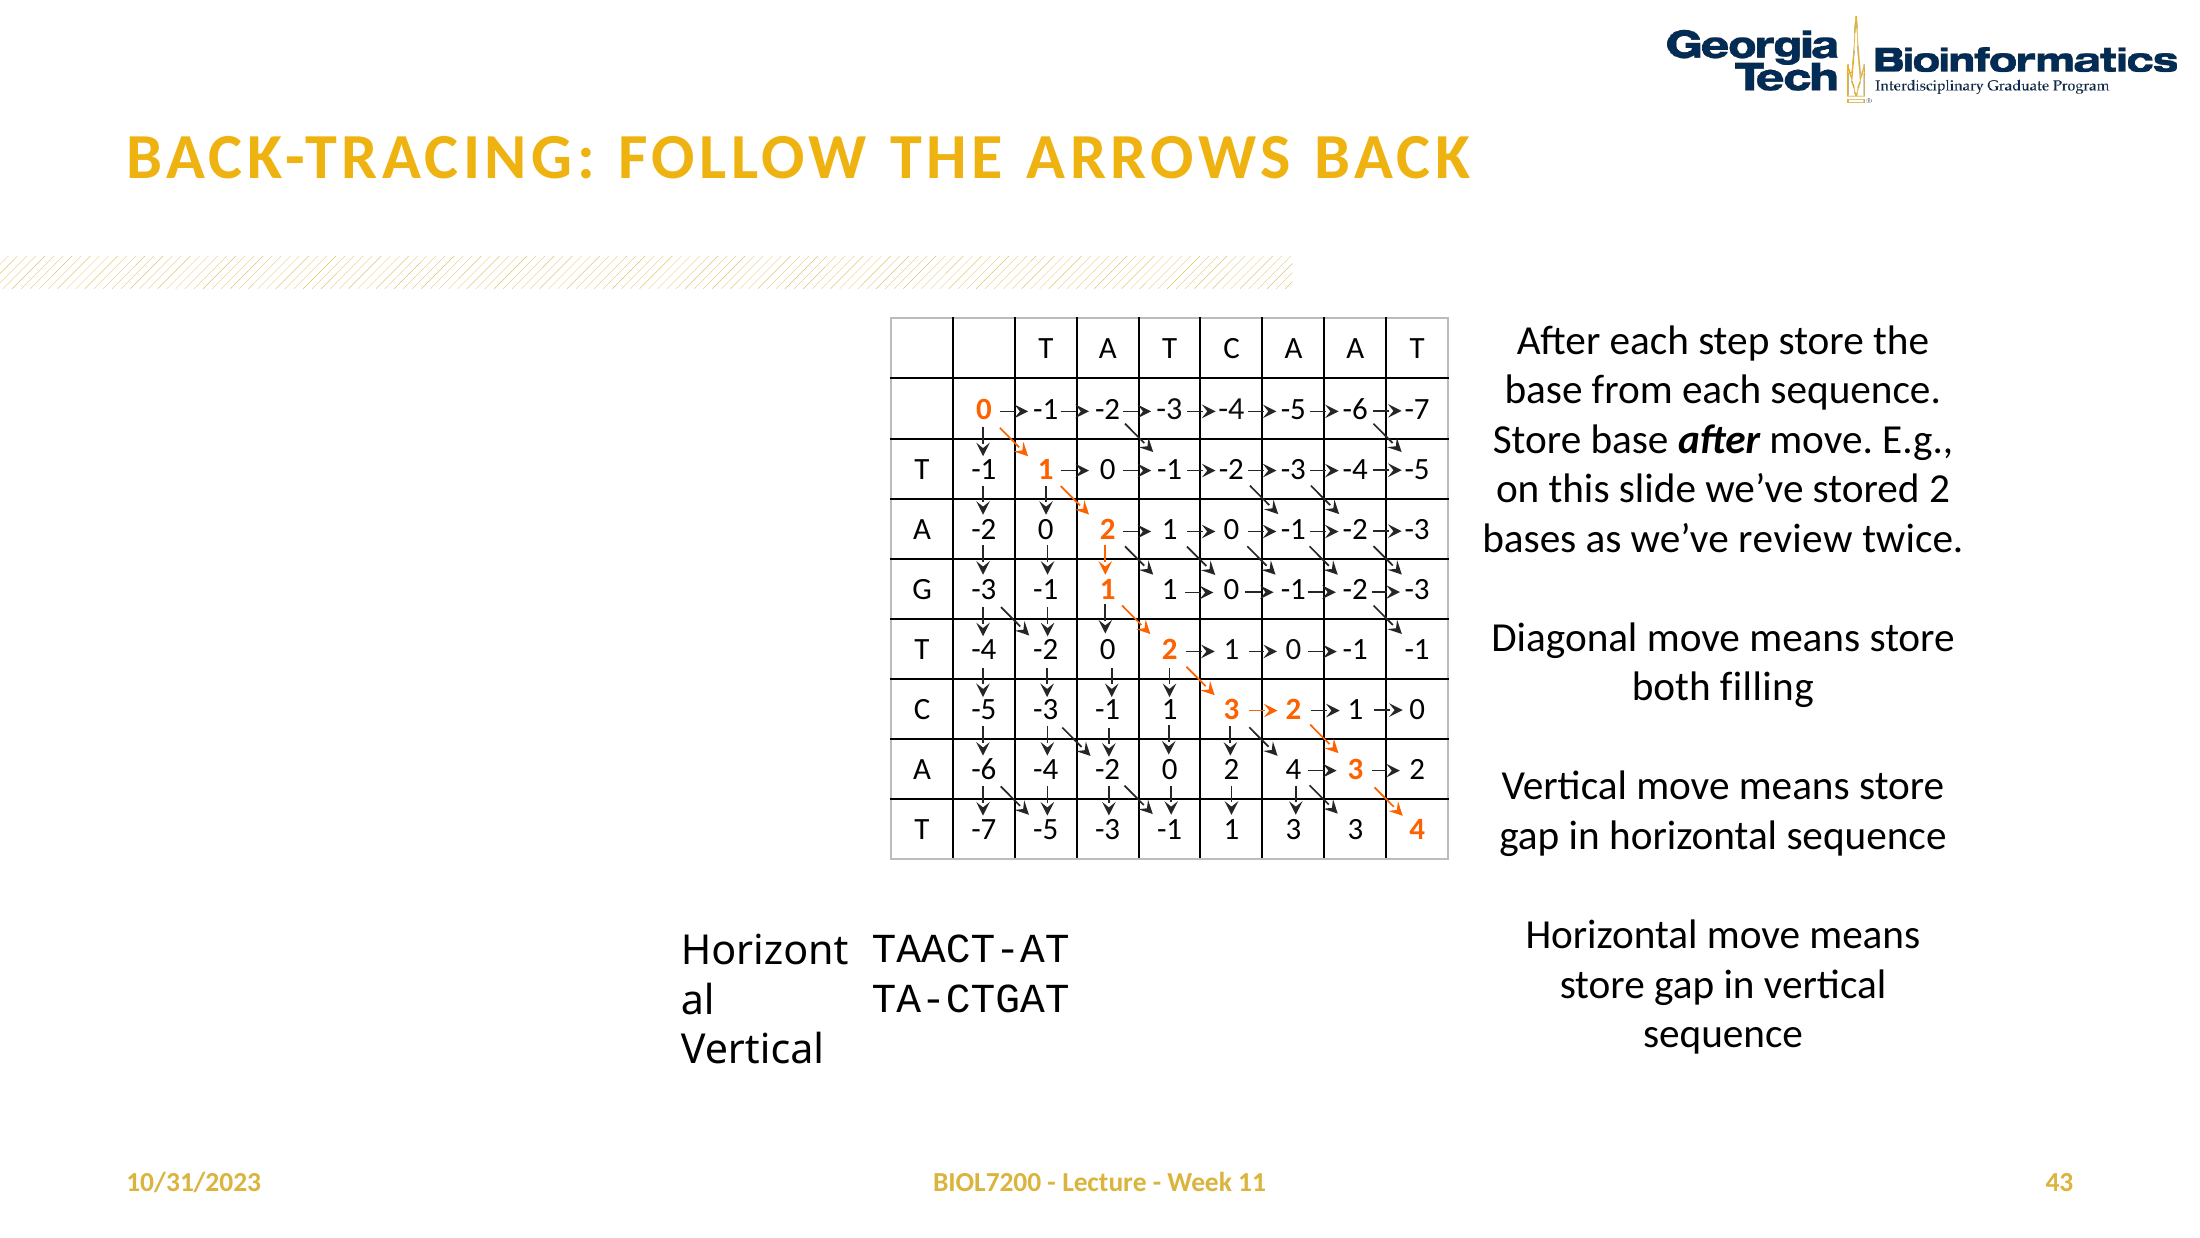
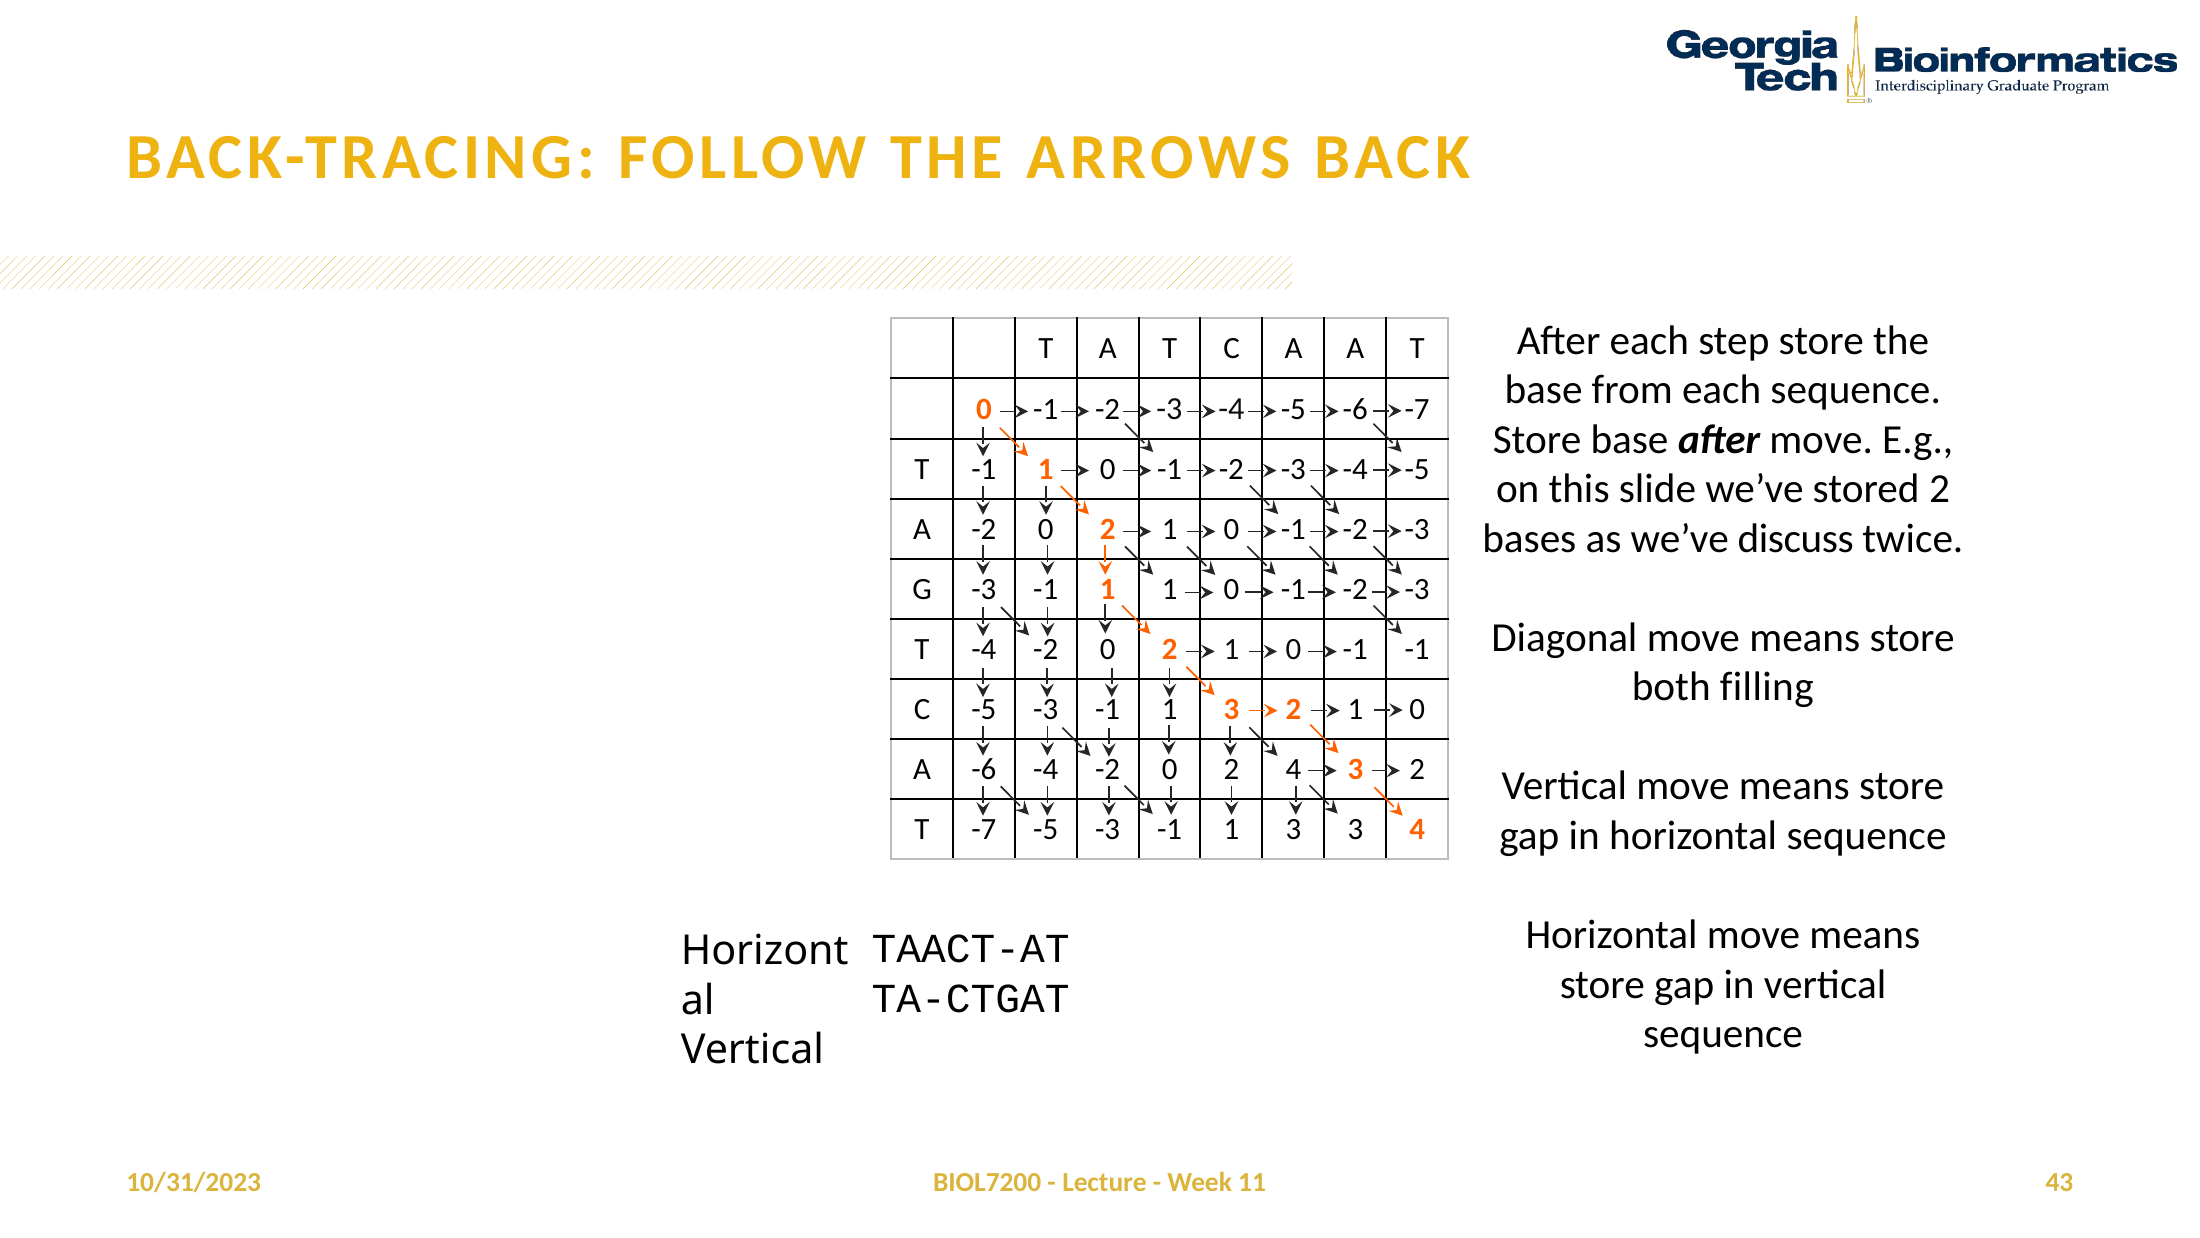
review: review -> discuss (1796, 539)
